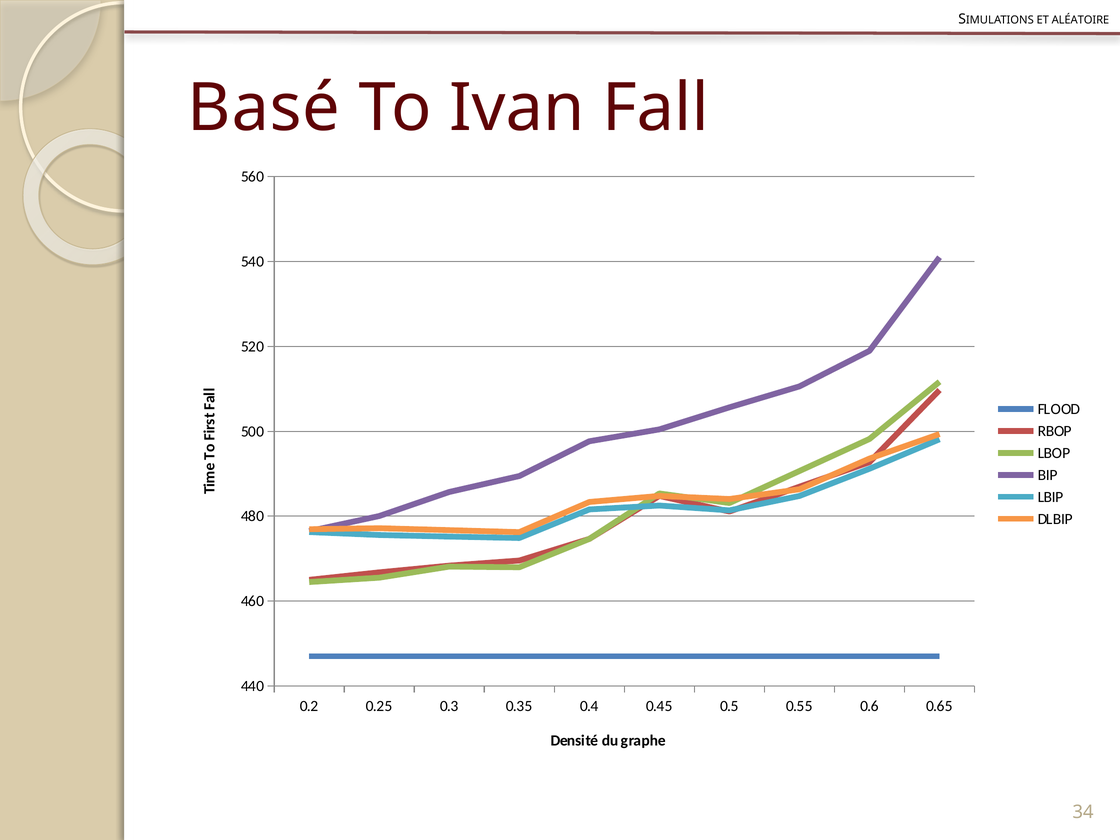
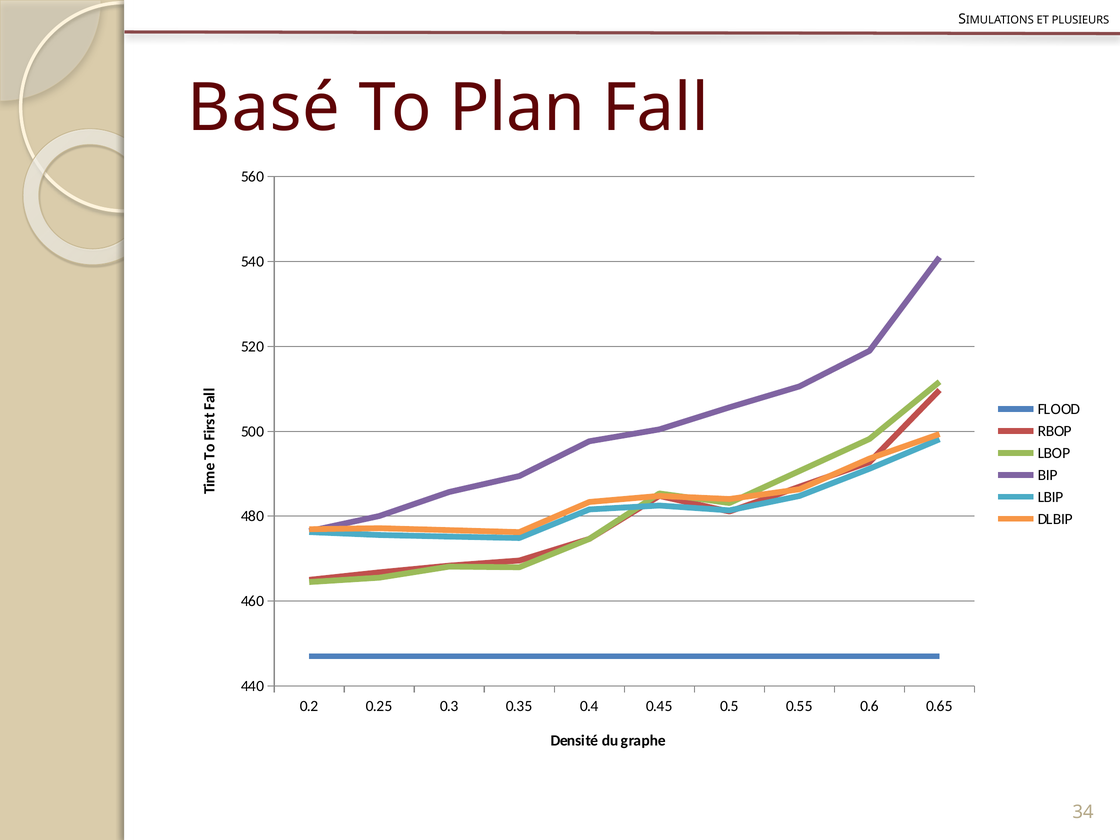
ALÉATOIRE: ALÉATOIRE -> PLUSIEURS (1080, 20)
Ivan: Ivan -> Plan (517, 108)
